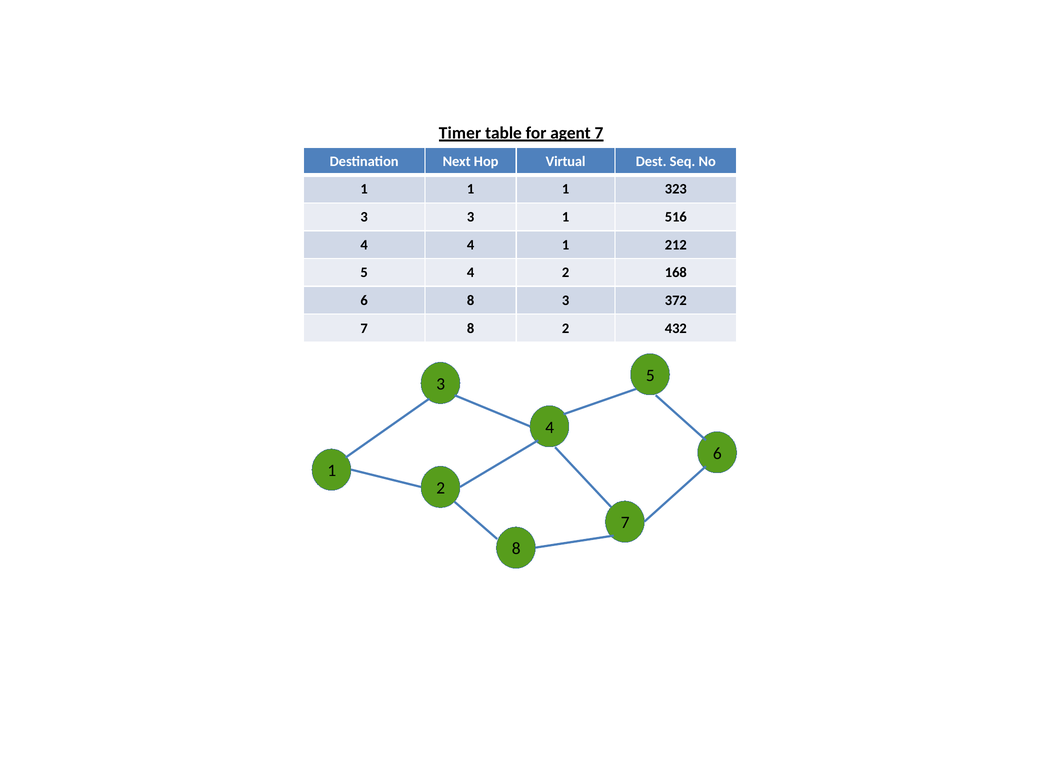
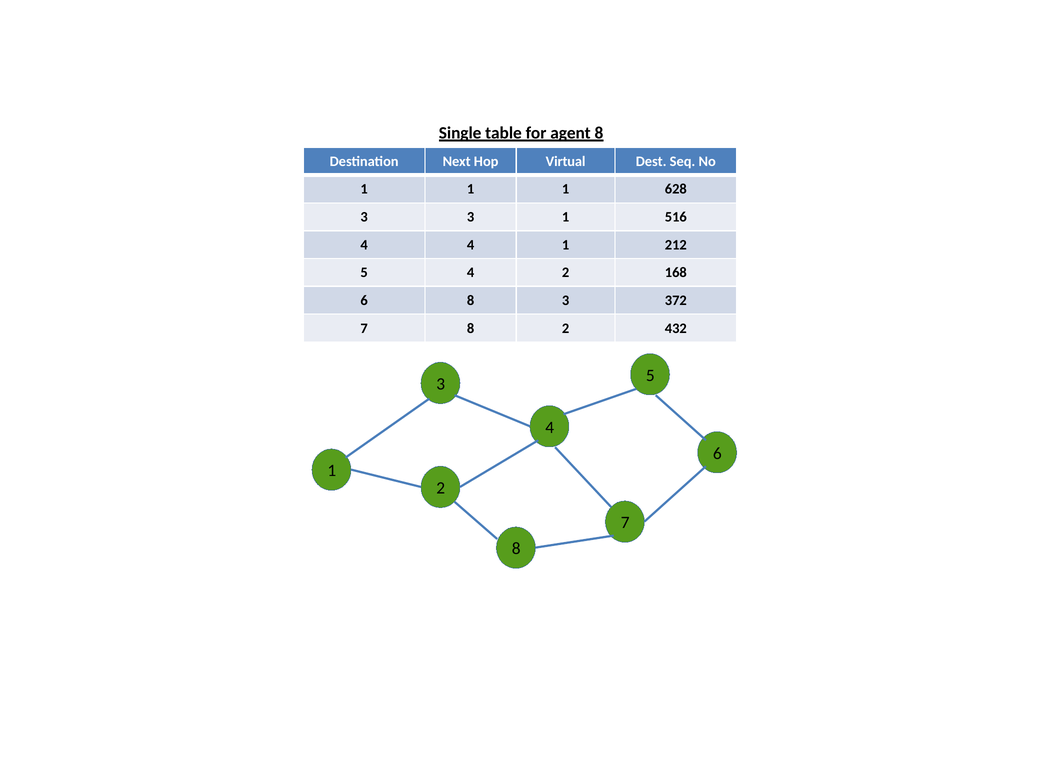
Timer: Timer -> Single (460, 133)
agent 7: 7 -> 8 (599, 133)
323: 323 -> 628 (676, 189)
